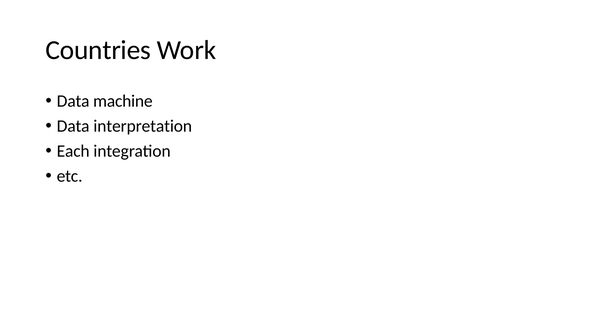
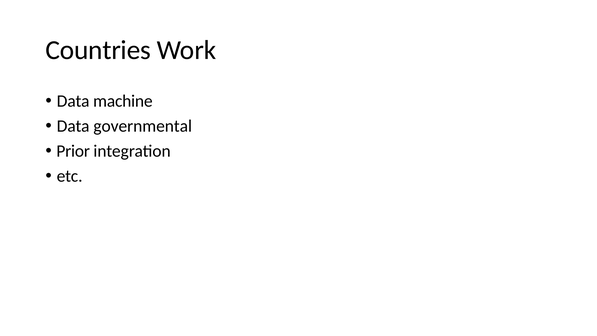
interpretation: interpretation -> governmental (143, 126)
Each: Each -> Prior (73, 151)
